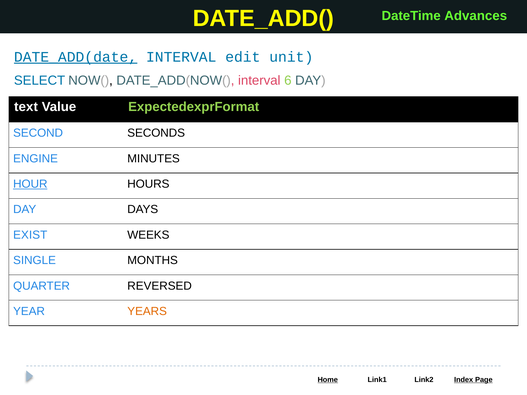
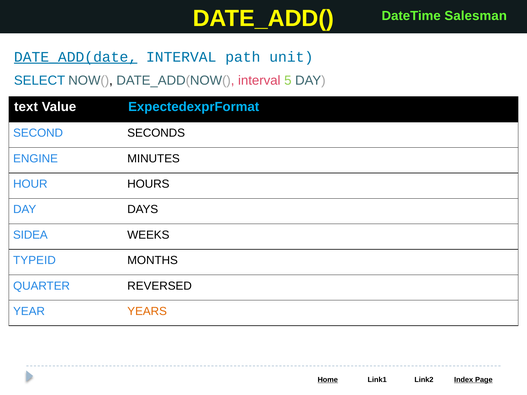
Advances: Advances -> Salesman (476, 16)
edit: edit -> path (243, 57)
6: 6 -> 5 (288, 81)
ExpectedexprFormat colour: light green -> light blue (194, 107)
HOUR underline: present -> none (30, 184)
EXIST: EXIST -> SIDEA (30, 235)
SINGLE: SINGLE -> TYPEID (34, 261)
